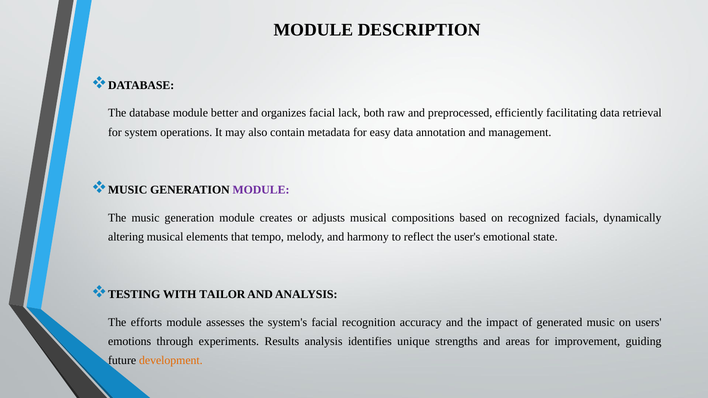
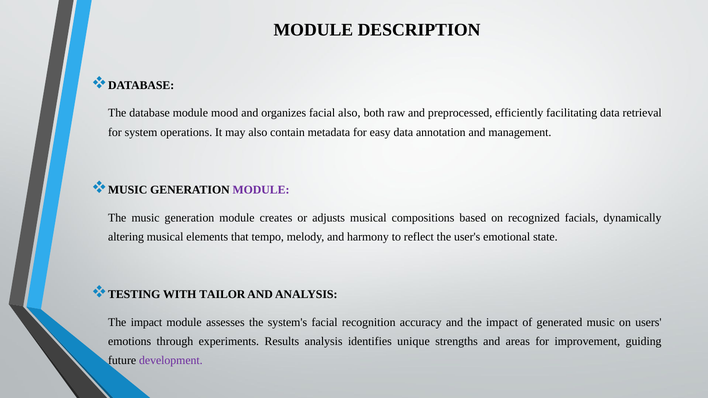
better: better -> mood (225, 113)
facial lack: lack -> also (349, 113)
efforts: efforts -> impact (147, 322)
development colour: orange -> purple (171, 361)
